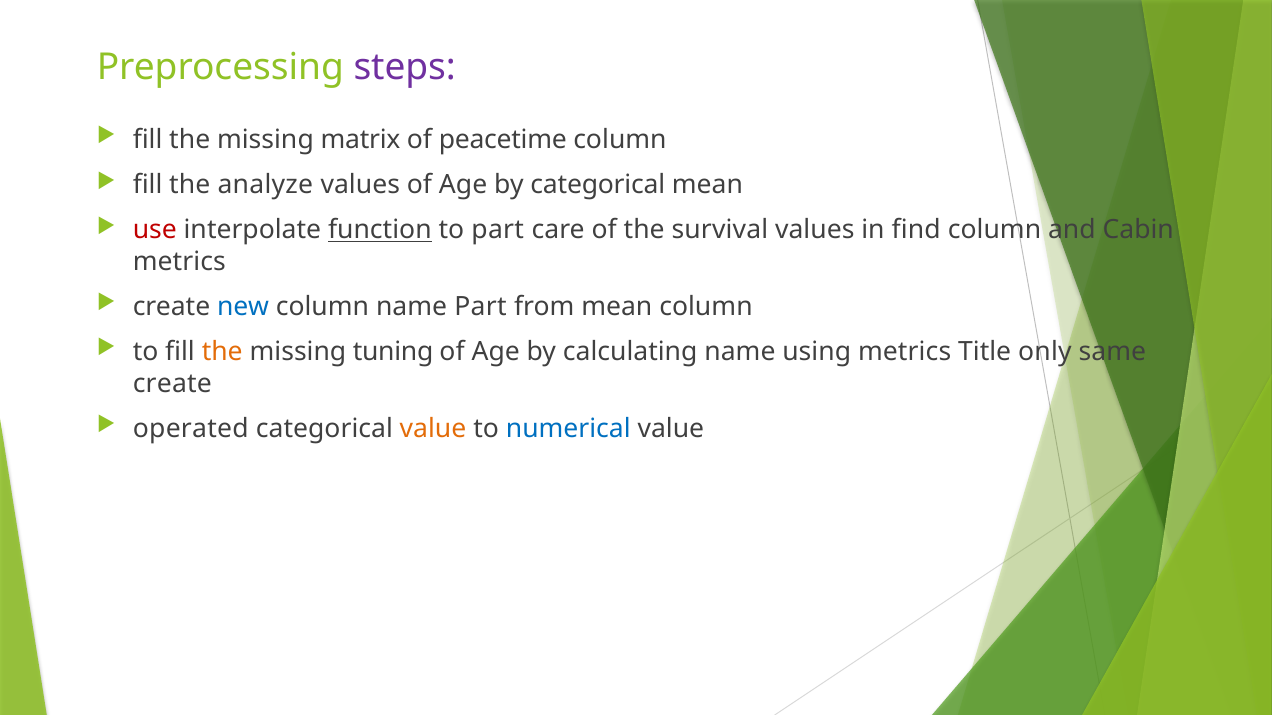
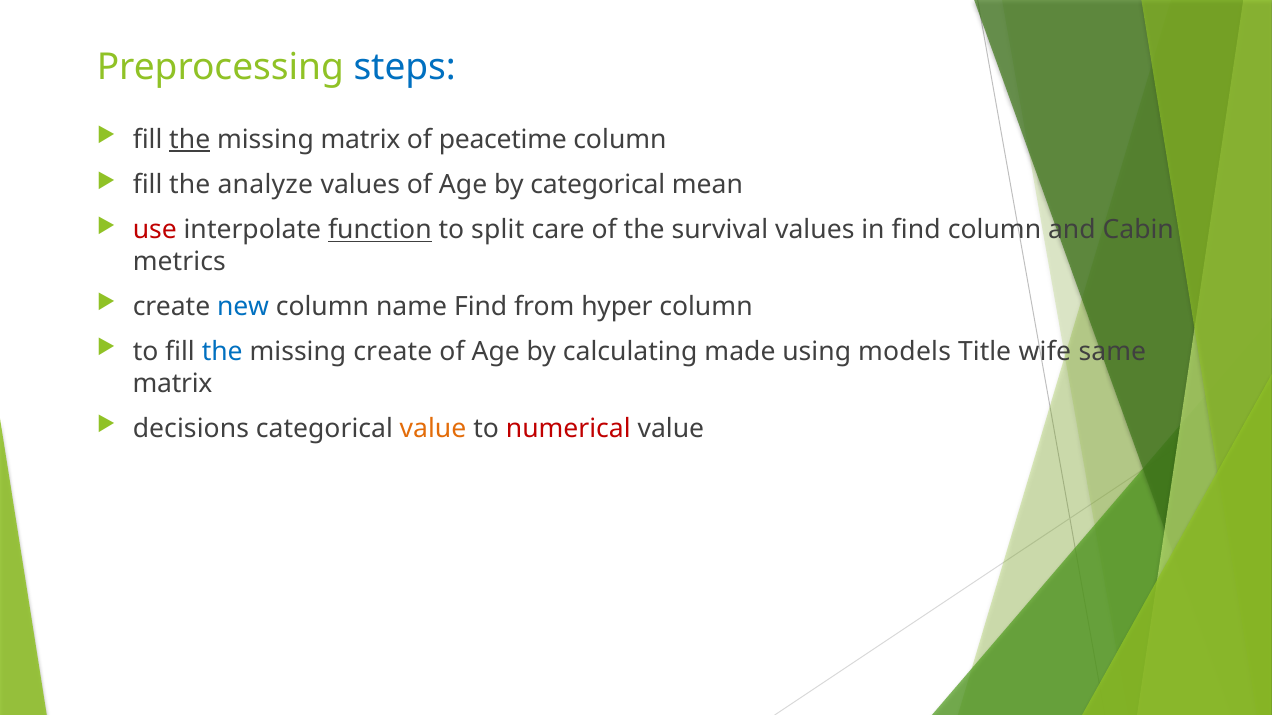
steps colour: purple -> blue (405, 68)
the underline: none -> present (190, 140)
to part: part -> split (498, 230)
name Part: Part -> Find (481, 307)
from mean: mean -> hyper (617, 307)
the colour: orange -> blue (222, 352)
missing tuning: tuning -> create (393, 352)
calculating name: name -> made (740, 352)
using metrics: metrics -> models (905, 352)
only: only -> wife (1045, 352)
create: create -> matrix (173, 384)
operated: operated -> decisions (191, 429)
numerical colour: blue -> red (568, 429)
